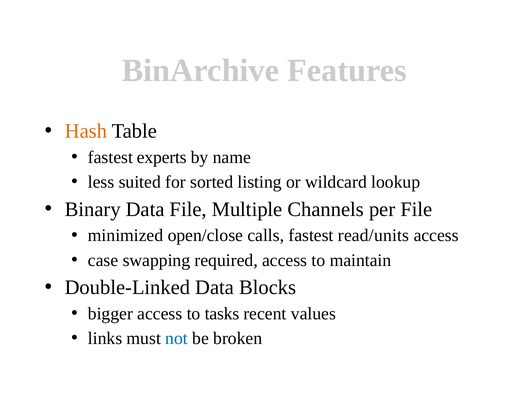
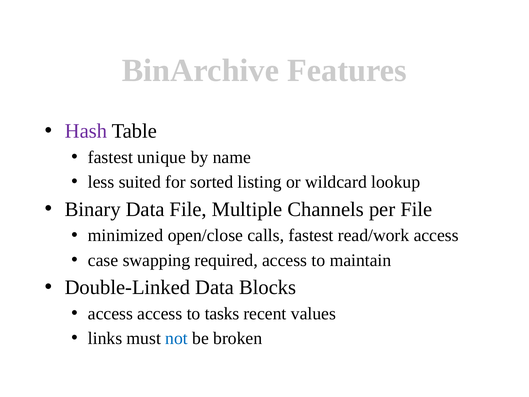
Hash colour: orange -> purple (86, 131)
experts: experts -> unique (162, 157)
read/units: read/units -> read/work (374, 235)
bigger: bigger -> access (110, 313)
